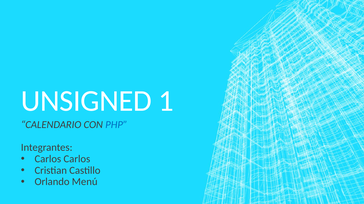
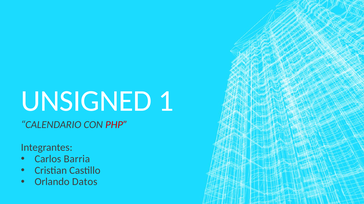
PHP colour: blue -> red (116, 125)
Carlos Carlos: Carlos -> Barria (77, 159)
Menú: Menú -> Datos (85, 182)
